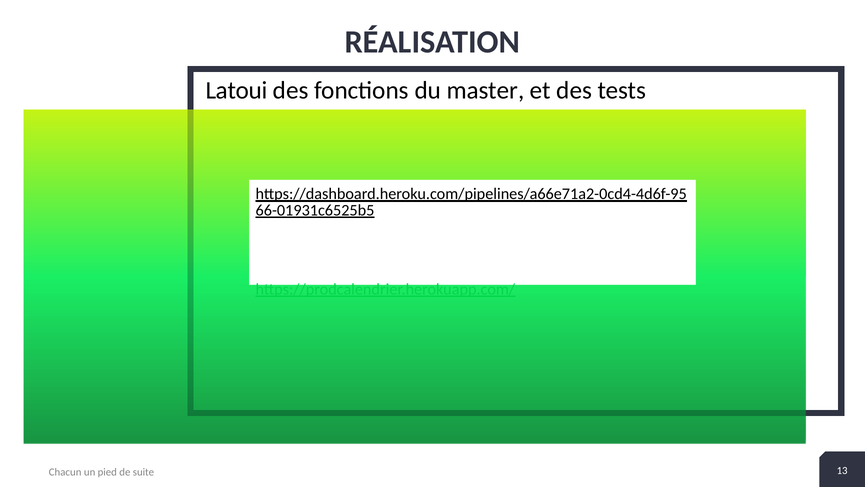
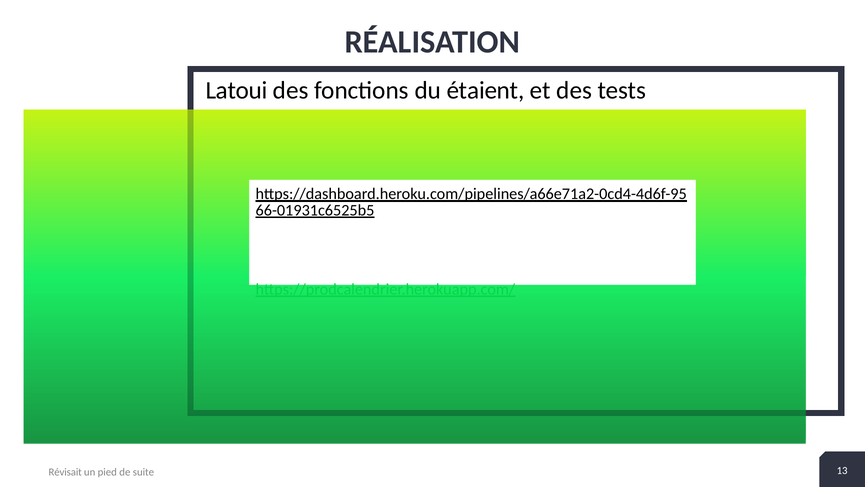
master: master -> étaient (486, 90)
Chacun: Chacun -> Révisait (65, 472)
